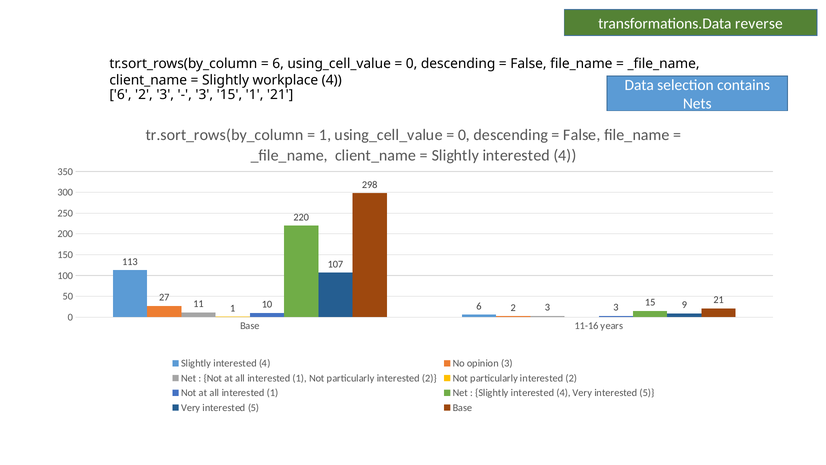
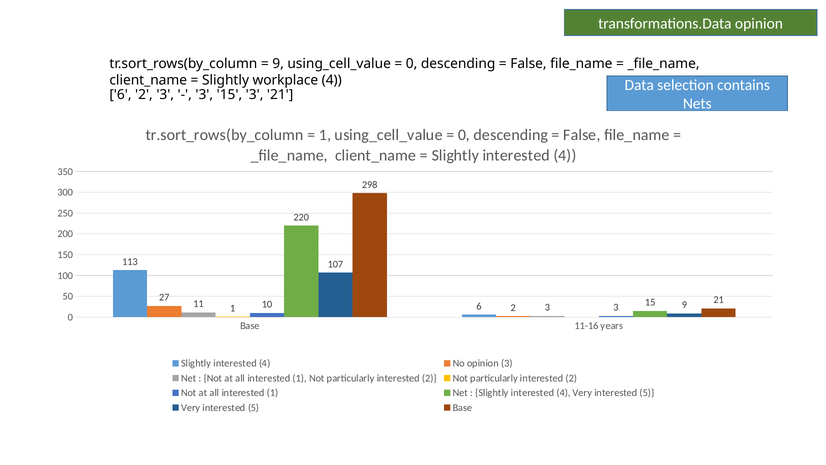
transformations.Data reverse: reverse -> opinion (759, 24)
6: 6 -> 9 (278, 64)
15 1: 1 -> 3 (255, 95)
